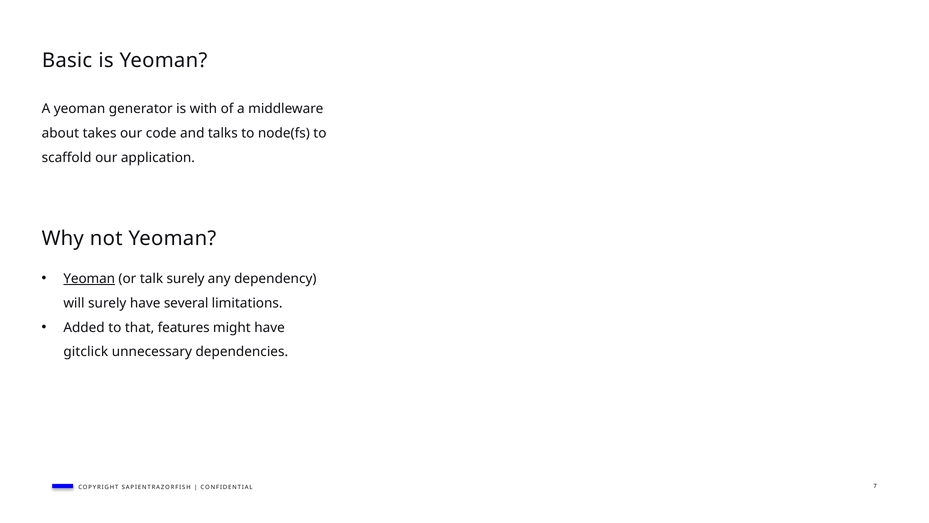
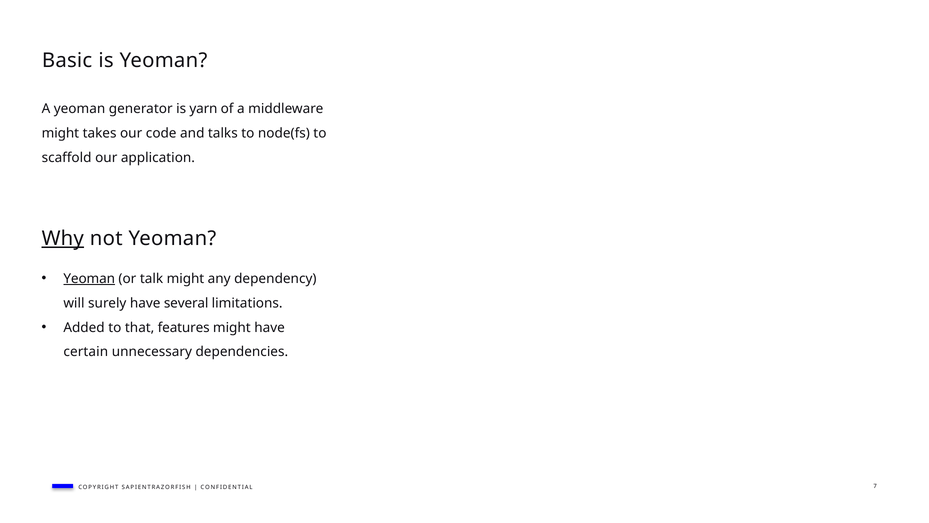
with: with -> yarn (203, 109)
about: about -> might (60, 133)
Why underline: none -> present (63, 238)
talk surely: surely -> might (185, 279)
gitclick: gitclick -> certain (86, 352)
